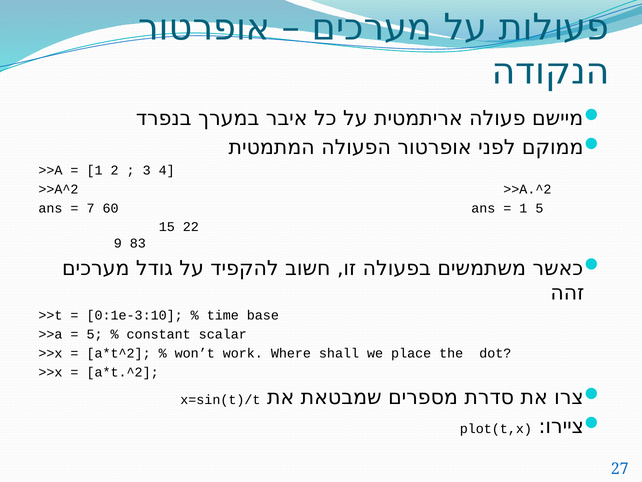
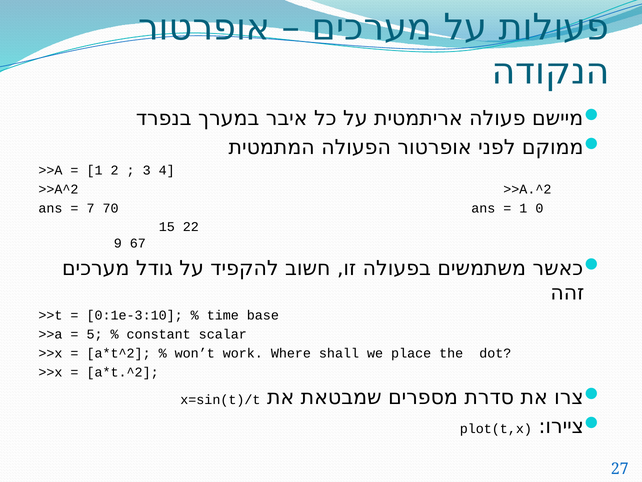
60: 60 -> 70 (111, 208)
1 5: 5 -> 0 (539, 208)
83: 83 -> 67 (138, 243)
